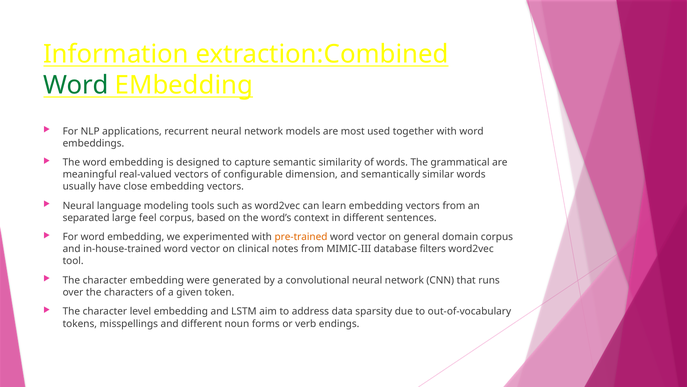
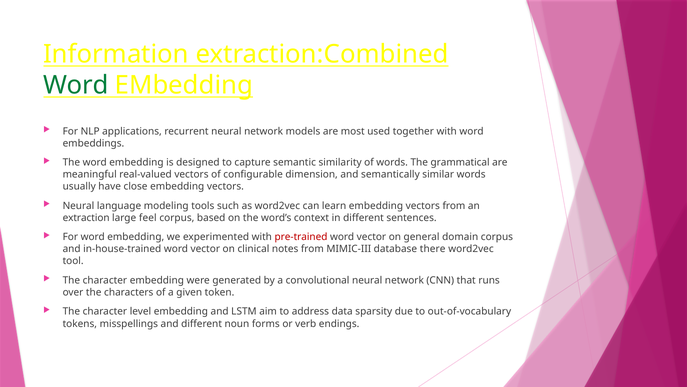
separated: separated -> extraction (86, 218)
pre-trained colour: orange -> red (301, 237)
filters: filters -> there (433, 249)
